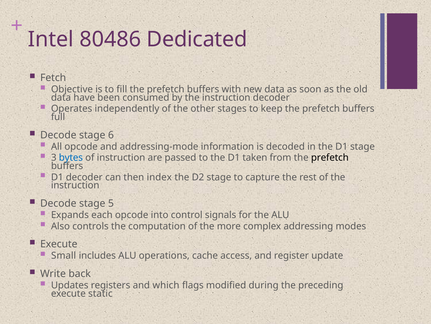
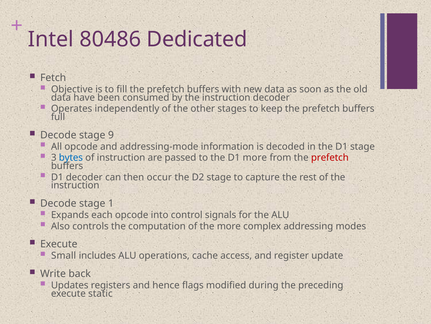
6: 6 -> 9 (111, 135)
D1 taken: taken -> more (255, 157)
prefetch colour: black -> red (330, 157)
index: index -> occur (159, 177)
5: 5 -> 1 (111, 203)
which: which -> hence (166, 285)
